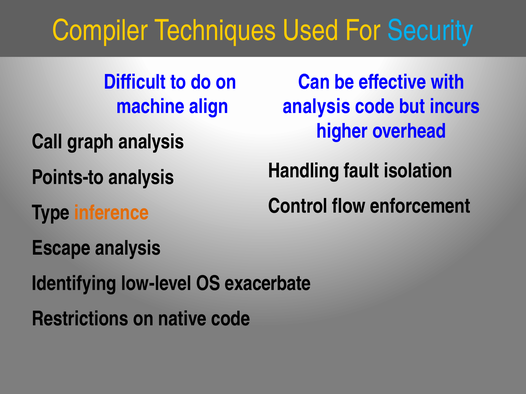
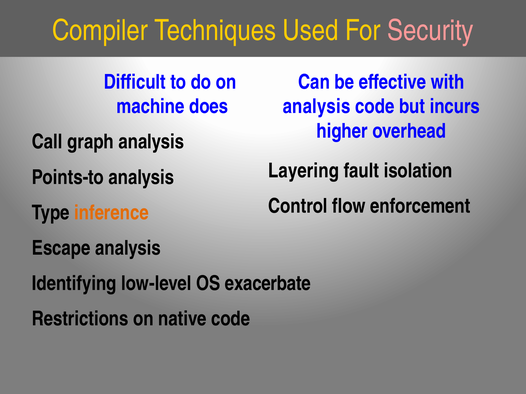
Security colour: light blue -> pink (430, 31)
align: align -> does (209, 107)
Handling: Handling -> Layering (304, 171)
